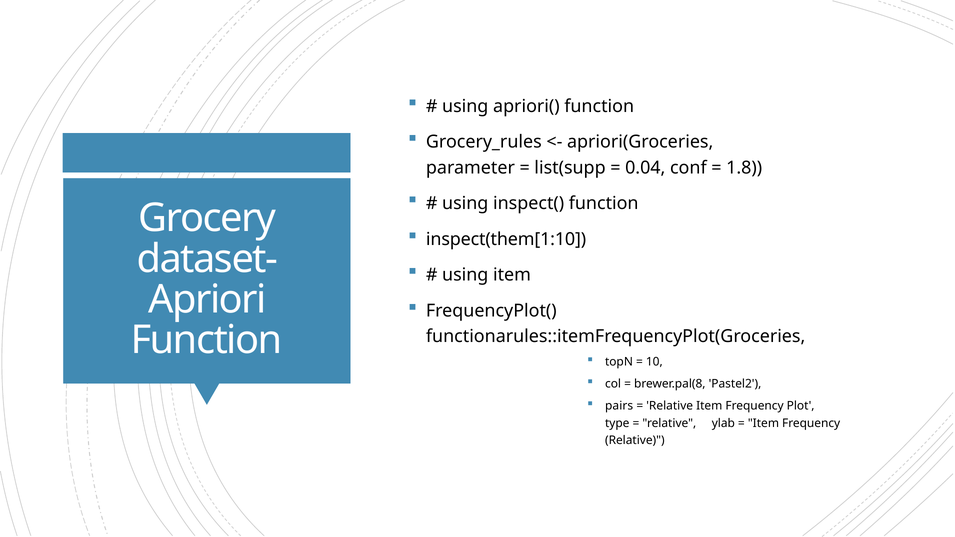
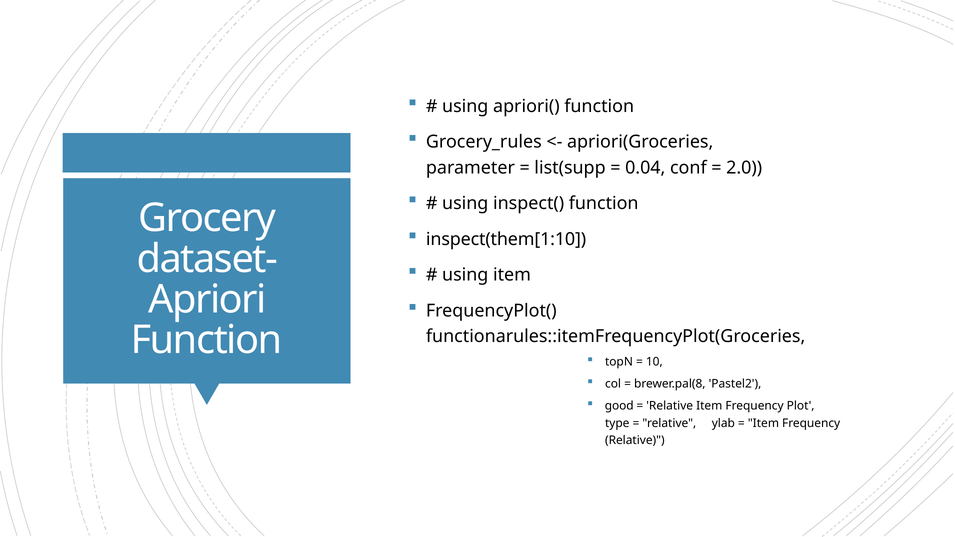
1.8: 1.8 -> 2.0 (744, 168)
pairs: pairs -> good (619, 406)
